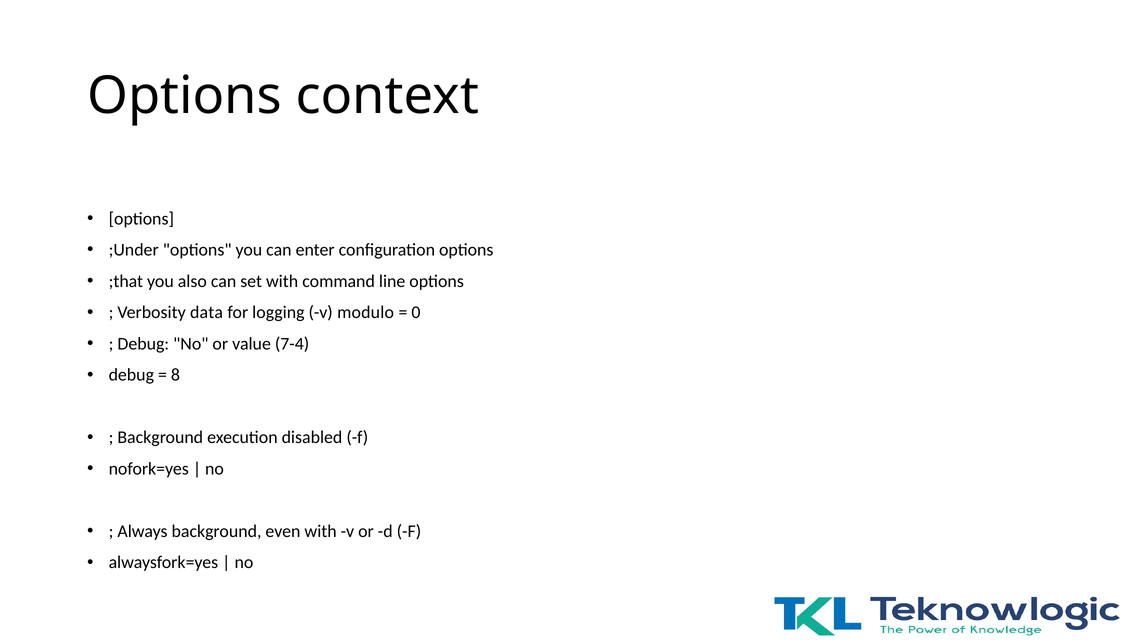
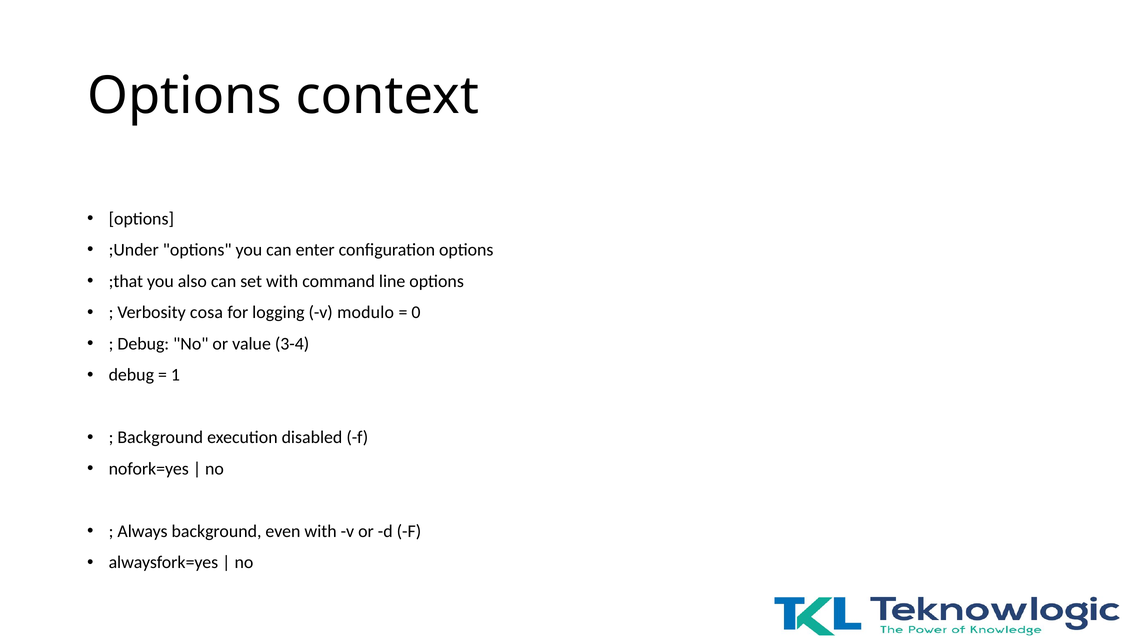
data: data -> cosa (207, 312)
7-4: 7-4 -> 3-4 (292, 343)
8: 8 -> 1 (175, 375)
